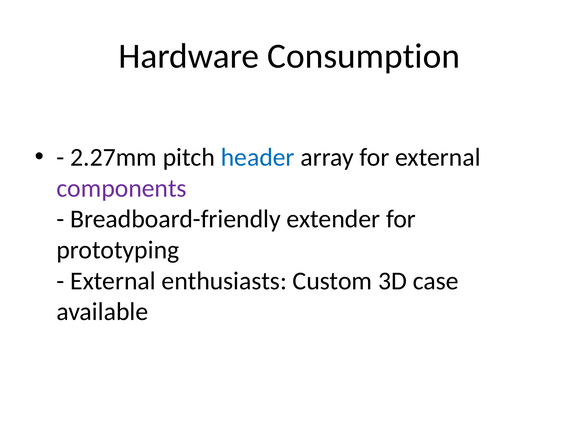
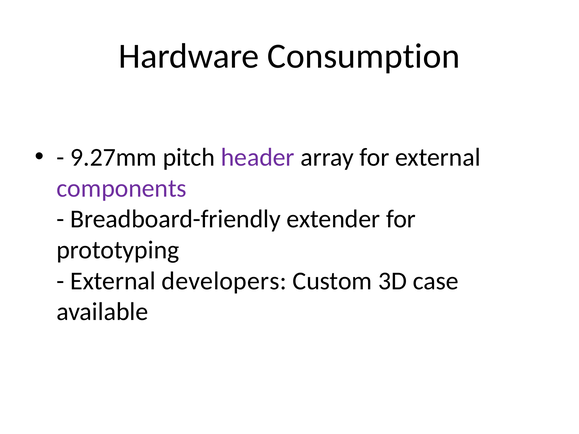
2.27mm: 2.27mm -> 9.27mm (113, 158)
header colour: blue -> purple (258, 158)
enthusiasts: enthusiasts -> developers (224, 281)
